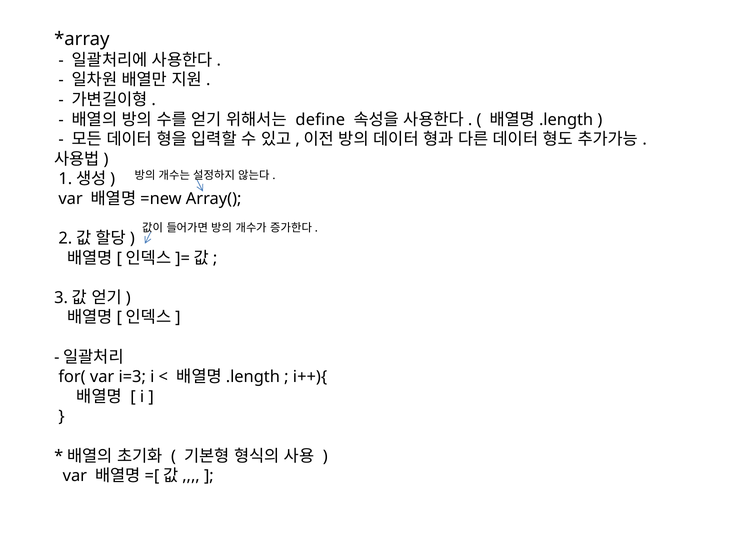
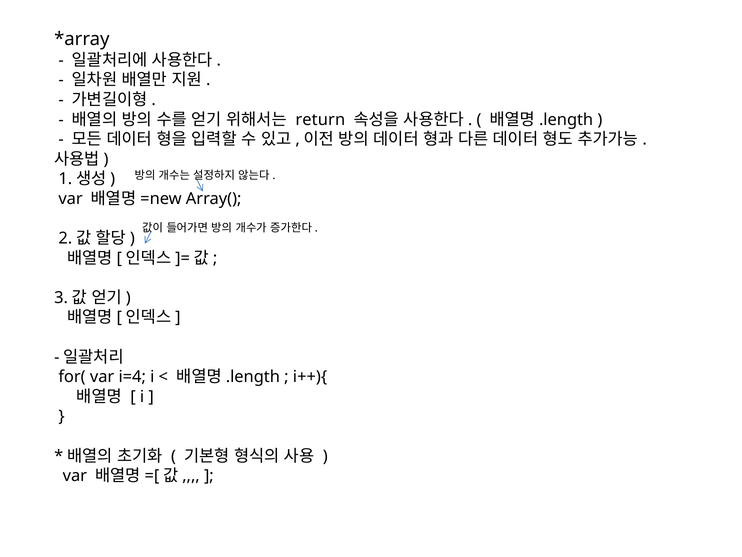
define: define -> return (320, 119)
i=3: i=3 -> i=4 (132, 377)
